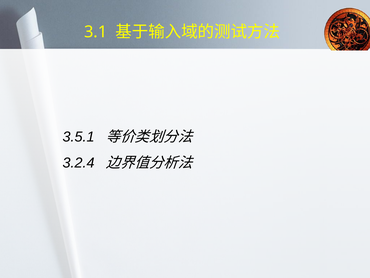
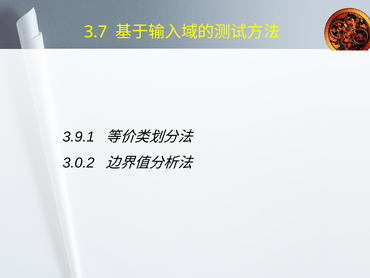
3.1: 3.1 -> 3.7 (96, 32)
3.5.1: 3.5.1 -> 3.9.1 (79, 137)
3.2.4: 3.2.4 -> 3.0.2 (79, 163)
